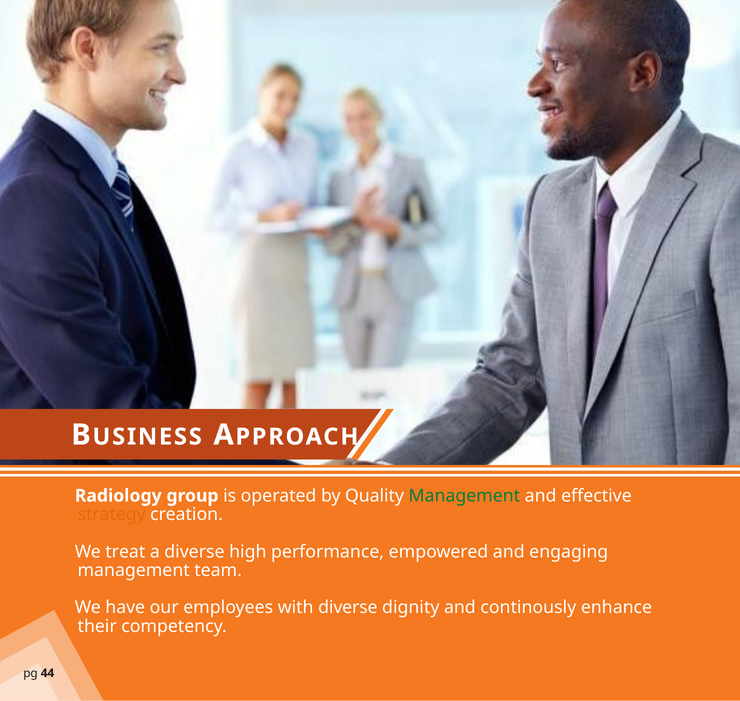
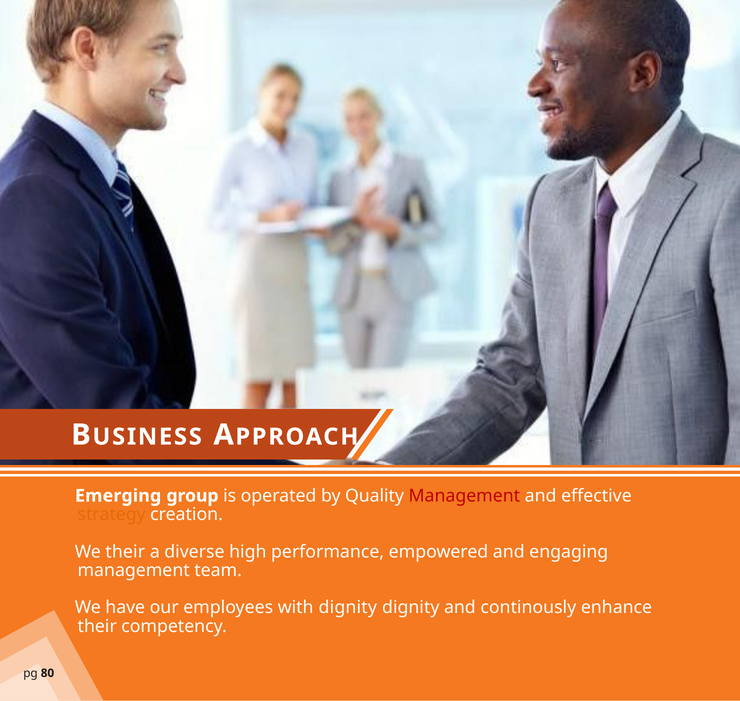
Radiology: Radiology -> Emerging (118, 495)
Management colour: green -> red (464, 495)
We treat: treat -> their (125, 551)
with diverse: diverse -> dignity (348, 607)
44: 44 -> 80 (47, 673)
